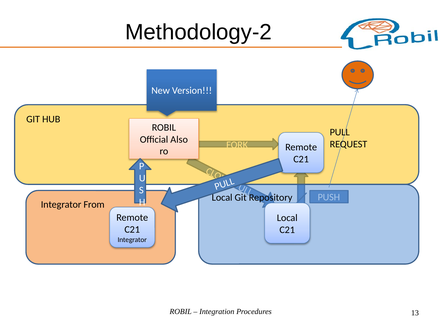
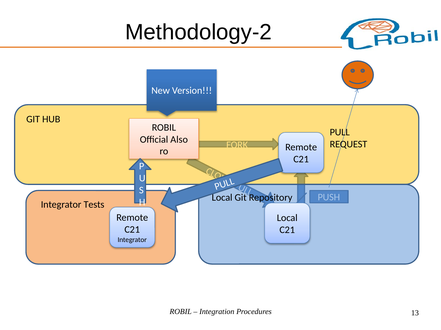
From: From -> Tests (94, 205)
